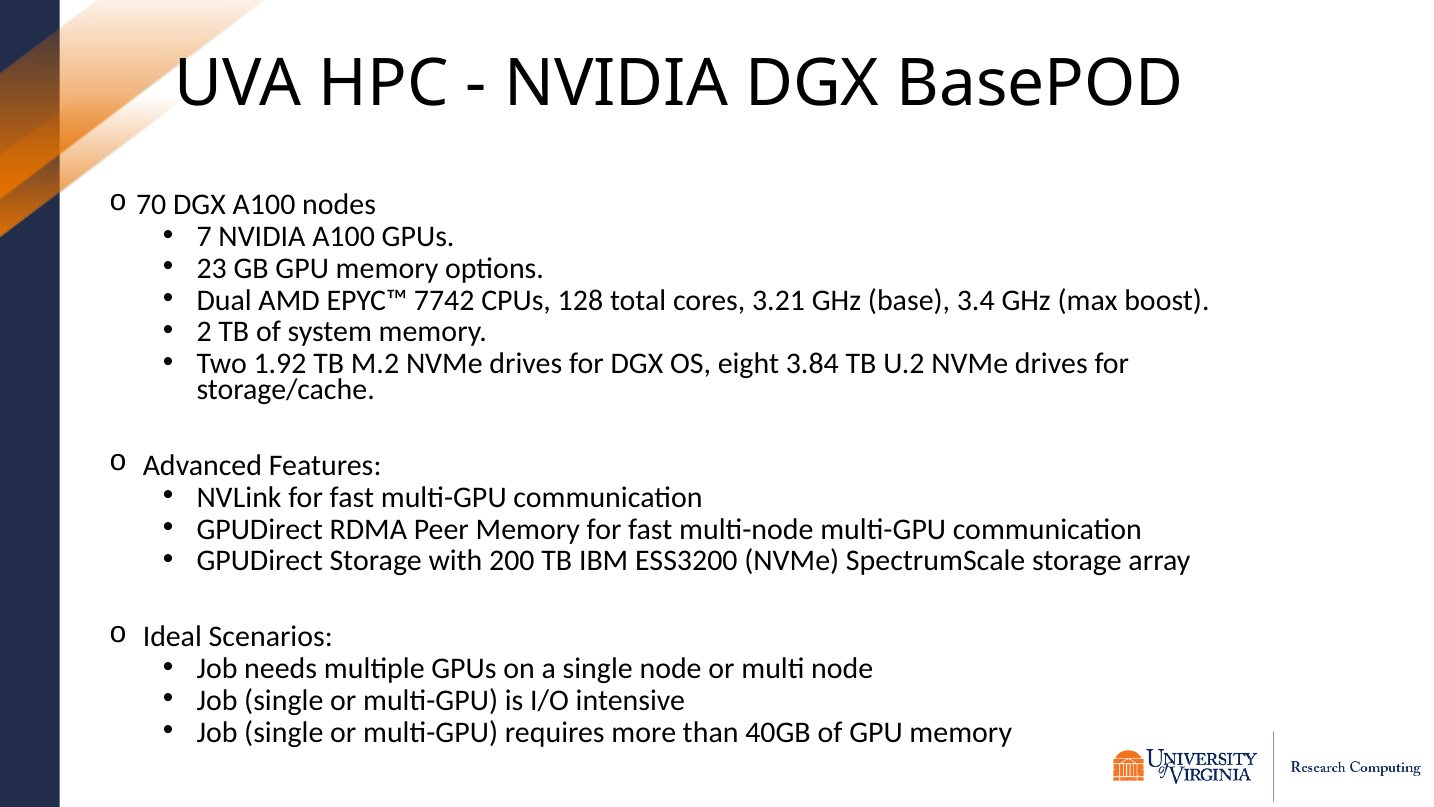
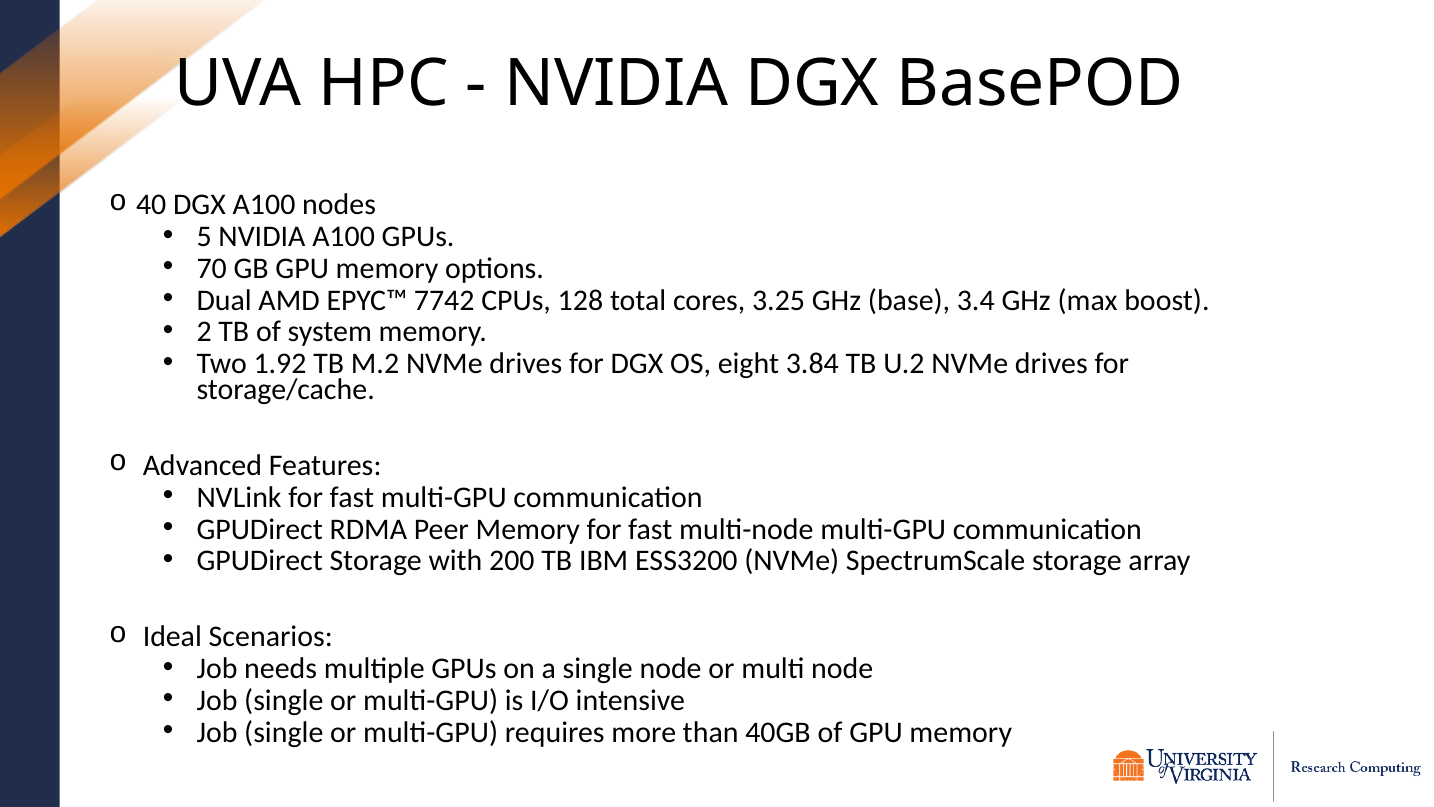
70: 70 -> 40 (151, 205)
7: 7 -> 5 (204, 237)
23: 23 -> 70 (212, 268)
3.21: 3.21 -> 3.25 (779, 300)
